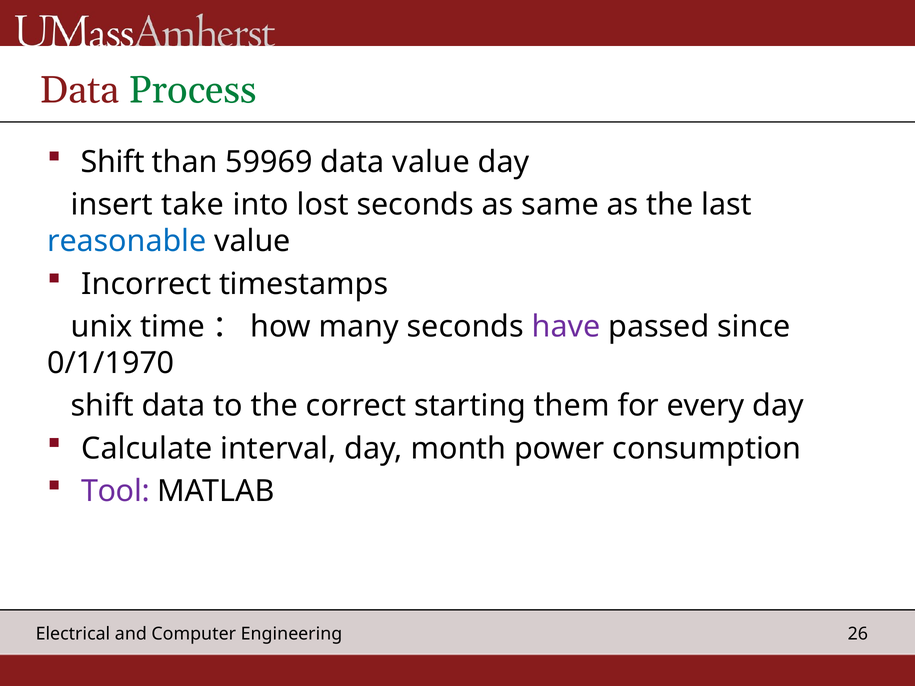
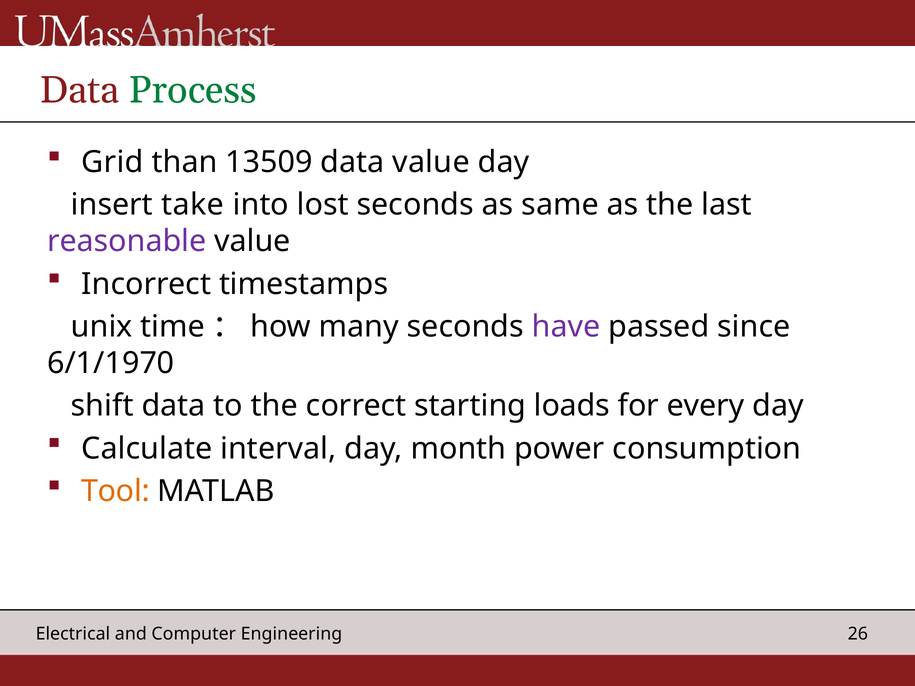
Shift: Shift -> Grid (113, 162)
59969: 59969 -> 13509 (269, 162)
reasonable colour: blue -> purple (127, 241)
0/1/1970: 0/1/1970 -> 6/1/1970 (111, 363)
them: them -> loads (572, 406)
Tool colour: purple -> orange (115, 491)
